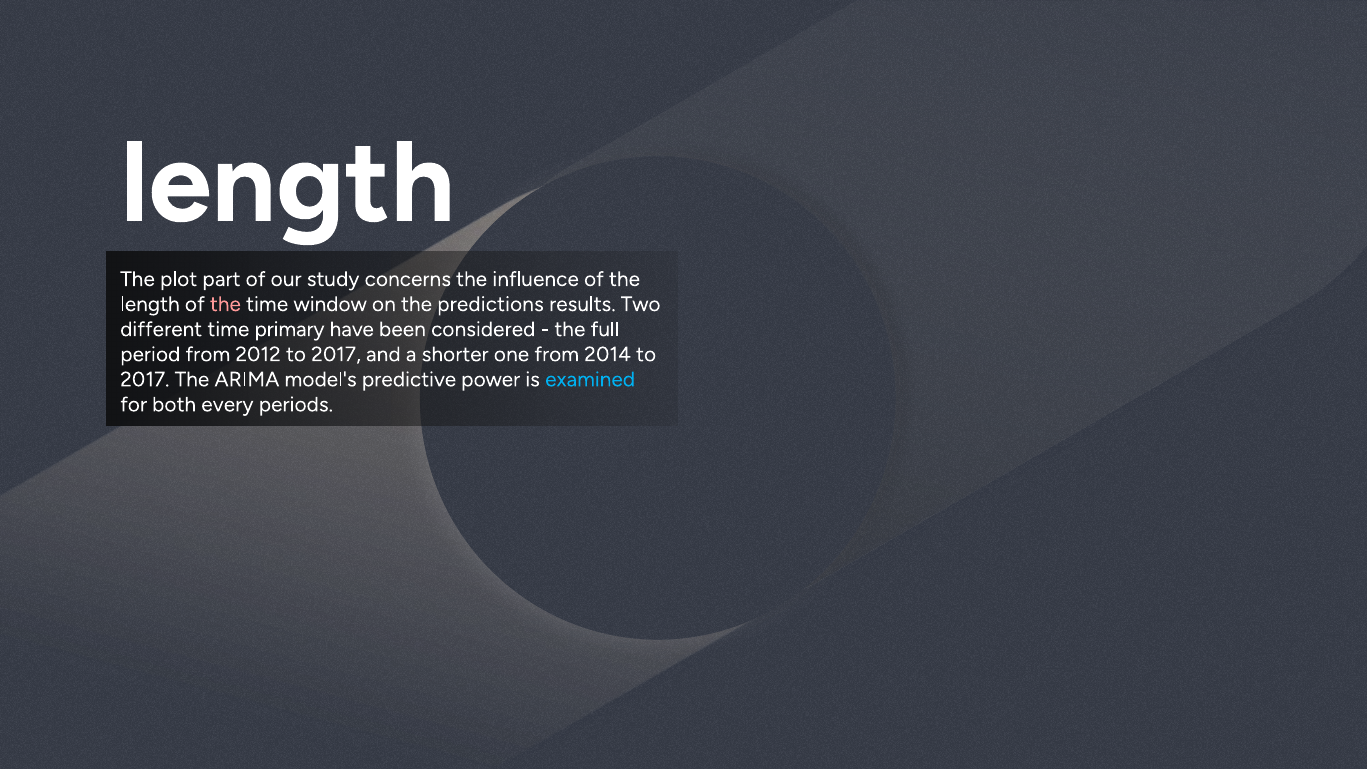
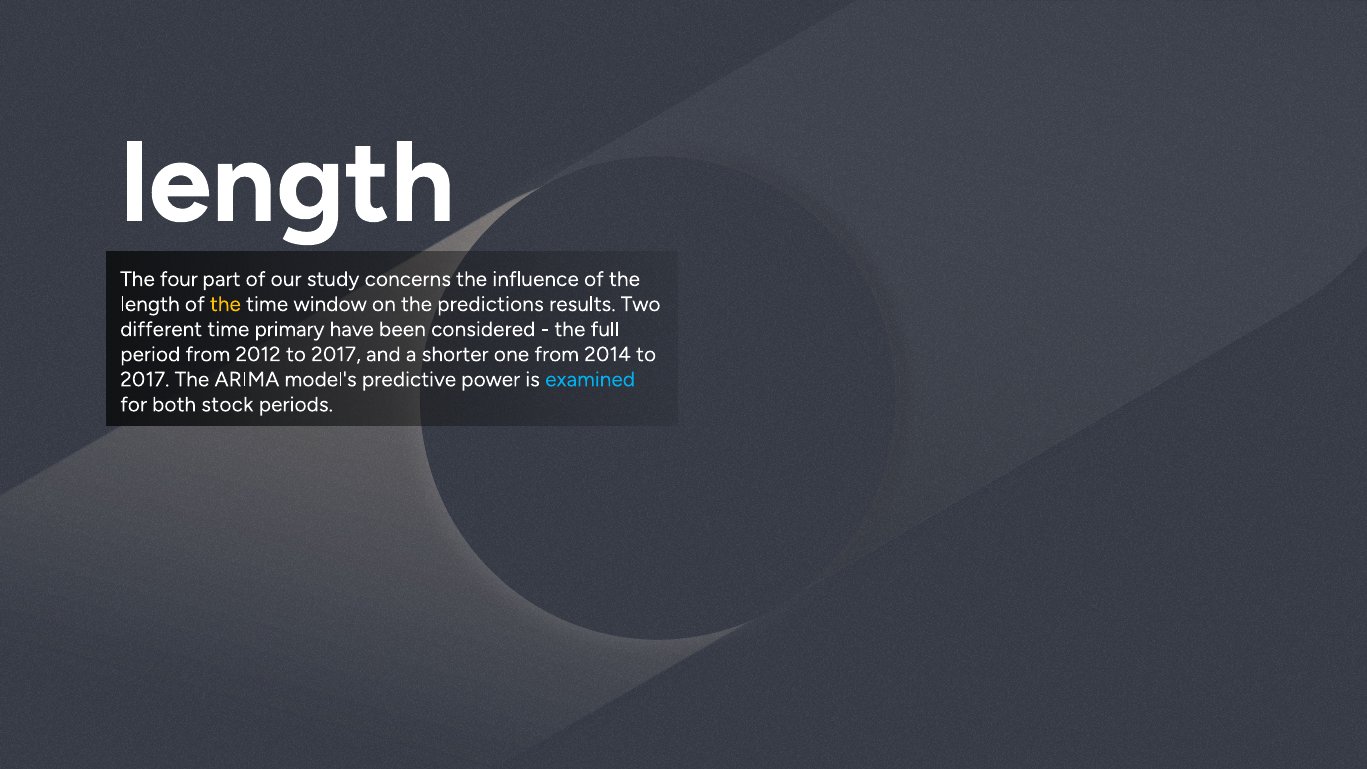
plot: plot -> four (179, 279)
the colour: pink -> yellow (225, 304)
every: every -> stock (227, 405)
